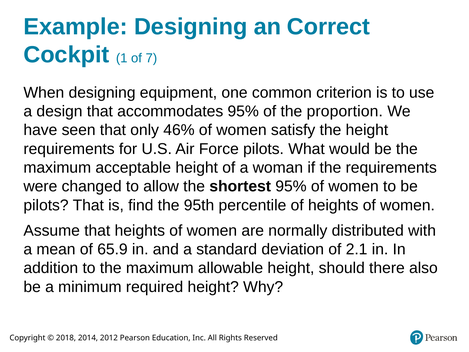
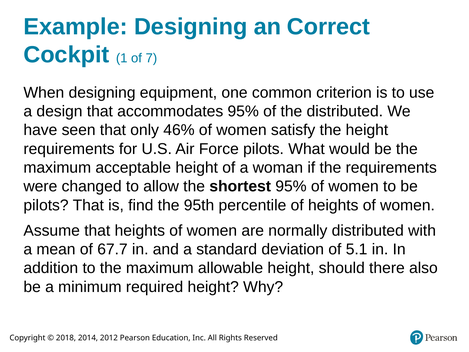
the proportion: proportion -> distributed (345, 111)
65.9: 65.9 -> 67.7 (112, 249)
2.1: 2.1 -> 5.1 (357, 249)
